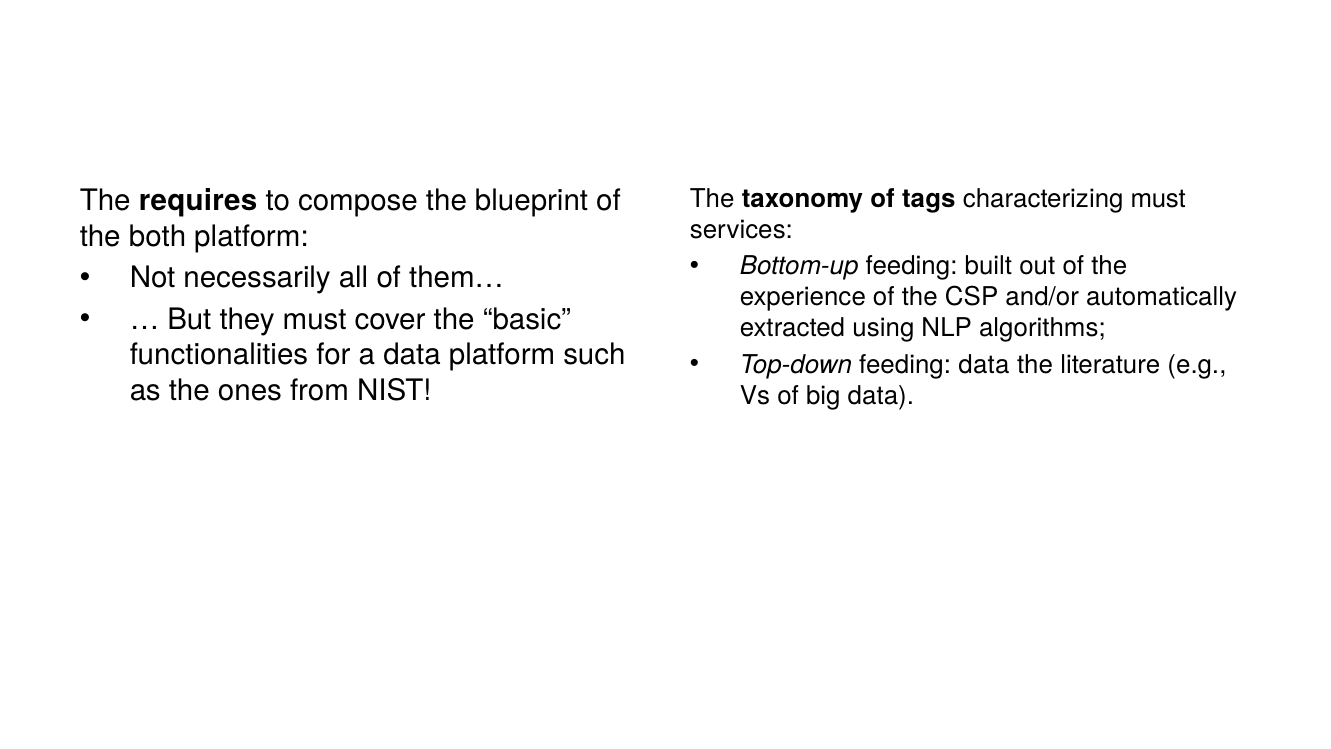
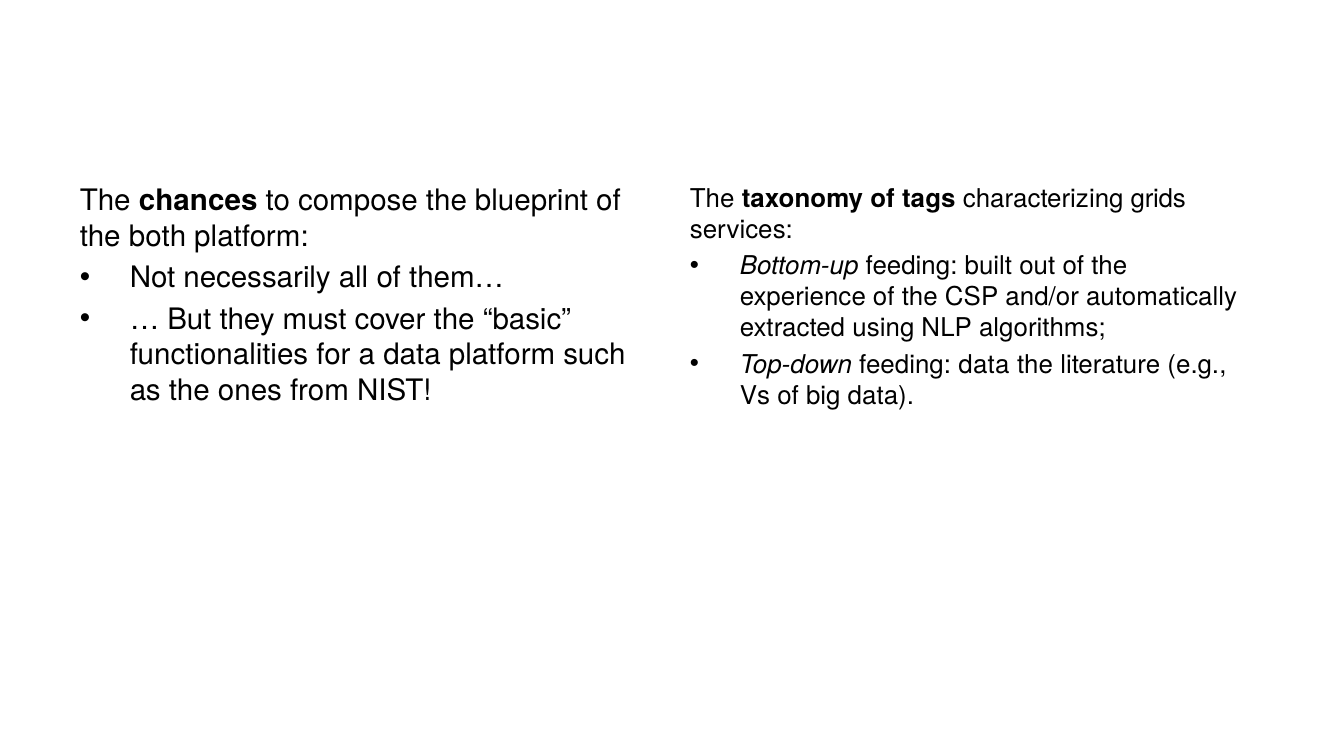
characterizing must: must -> grids (1158, 199)
requires: requires -> chances (198, 201)
